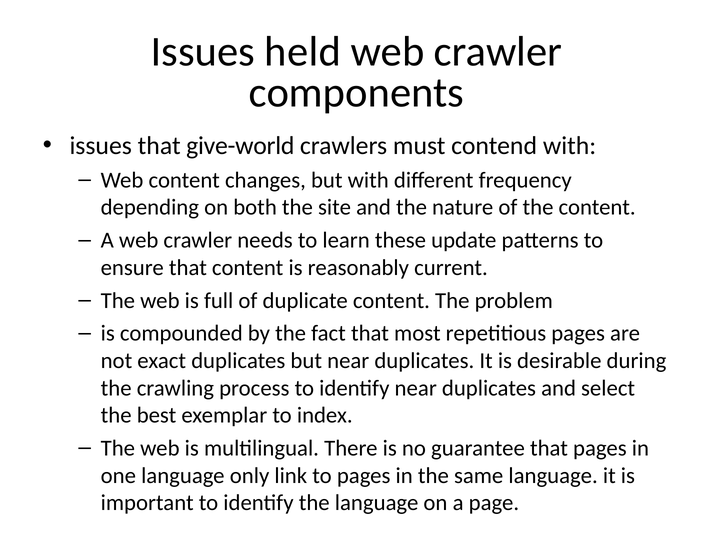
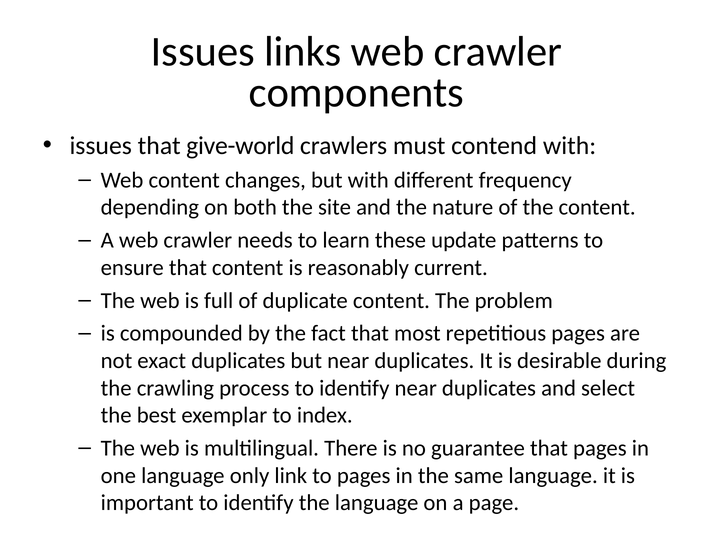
held: held -> links (303, 52)
